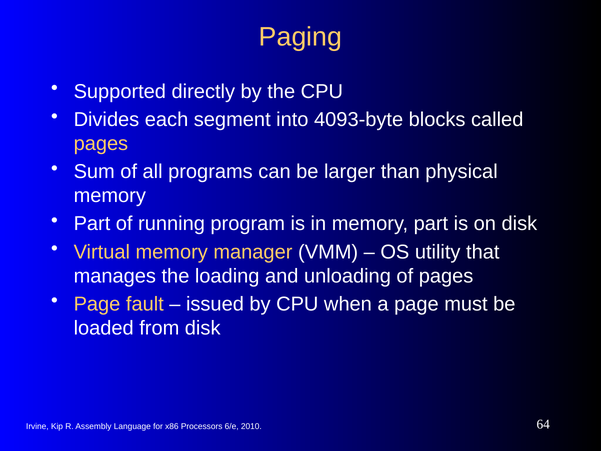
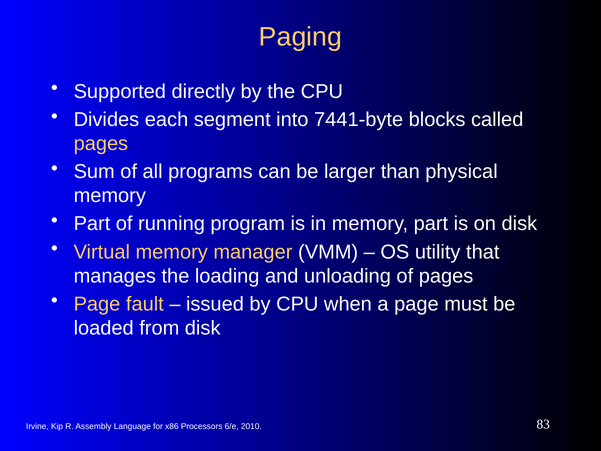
4093-byte: 4093-byte -> 7441-byte (359, 120)
64: 64 -> 83 (543, 424)
